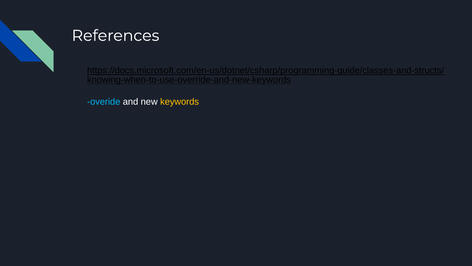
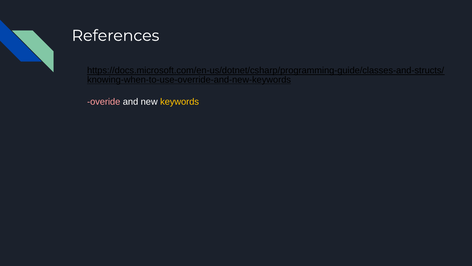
overide colour: light blue -> pink (104, 102)
